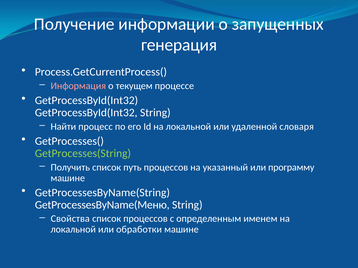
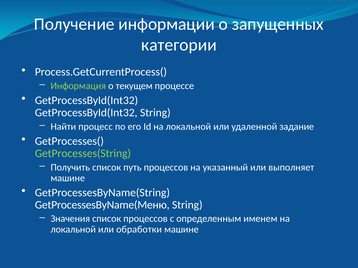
генерация: генерация -> категории (179, 45)
Информация colour: pink -> light green (78, 86)
словаря: словаря -> задание (297, 127)
программу: программу -> выполняет (291, 168)
Свойства: Свойства -> Значения (70, 219)
